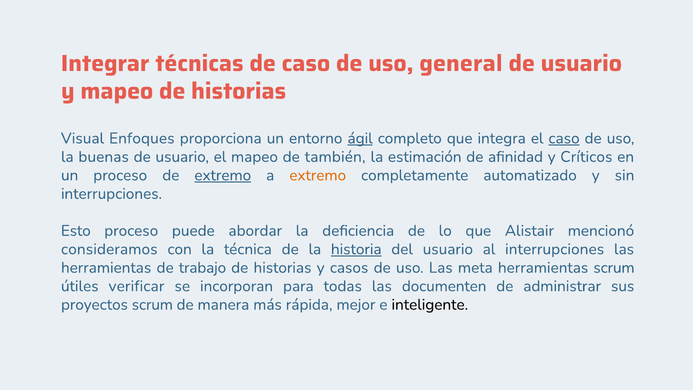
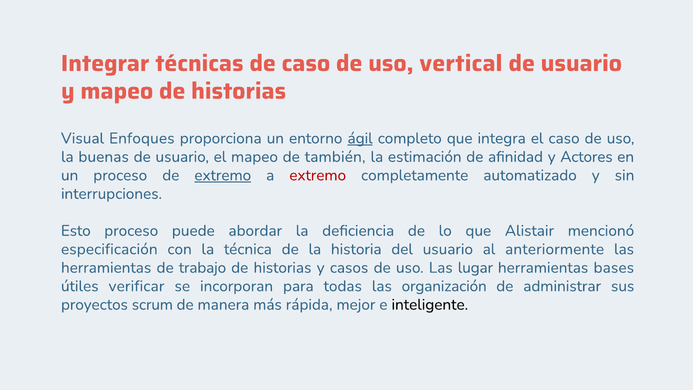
general: general -> vertical (461, 63)
caso underline: present -> none (564, 138)
Críticos: Críticos -> Actores (586, 157)
extremo colour: orange -> red (318, 175)
consideramos: consideramos -> especificación (109, 249)
historia underline: present -> none (356, 249)
al interrupciones: interrupciones -> anteriormente (555, 249)
meta: meta -> lugar (475, 268)
herramientas scrum: scrum -> bases (614, 268)
documenten: documenten -> organización (444, 286)
